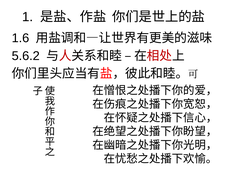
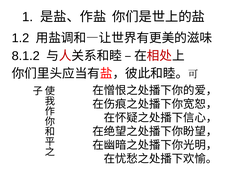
1.6: 1.6 -> 1.2 (20, 38)
5.6.2: 5.6.2 -> 8.1.2 (26, 56)
